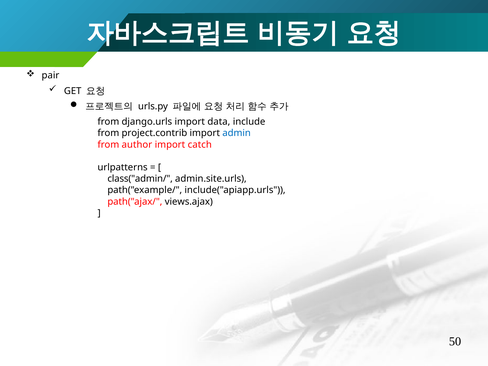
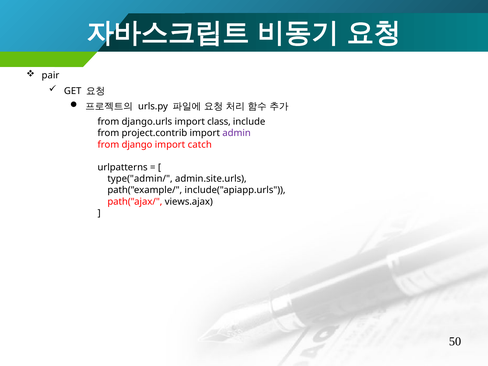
data: data -> class (219, 122)
admin colour: blue -> purple (237, 133)
author: author -> django (137, 145)
class("admin/: class("admin/ -> type("admin/ (140, 179)
